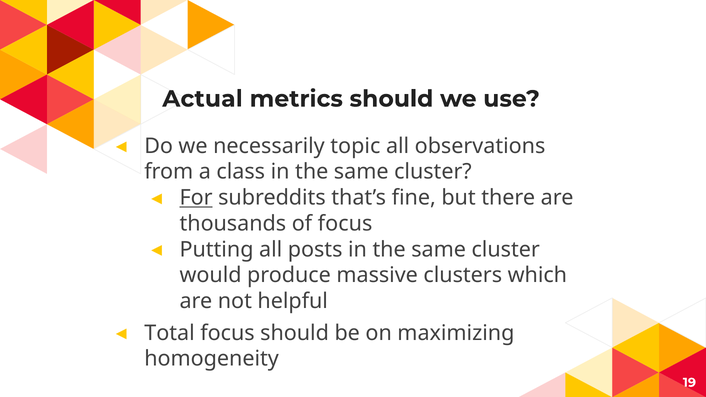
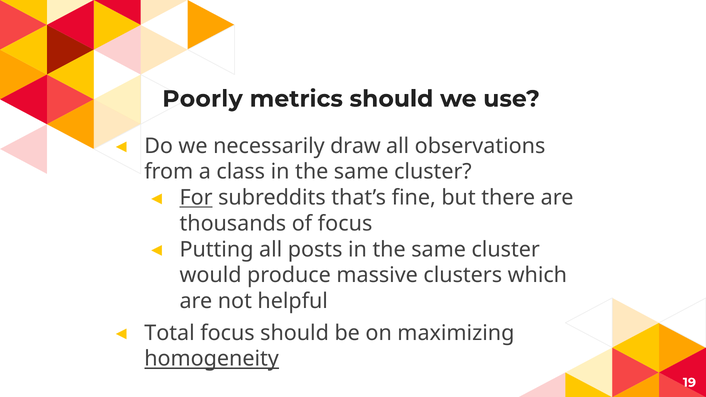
Actual: Actual -> Poorly (203, 99)
topic: topic -> draw (355, 146)
homogeneity underline: none -> present (212, 359)
